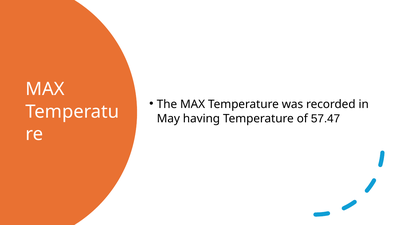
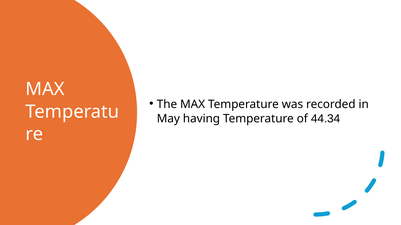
57.47: 57.47 -> 44.34 (326, 119)
